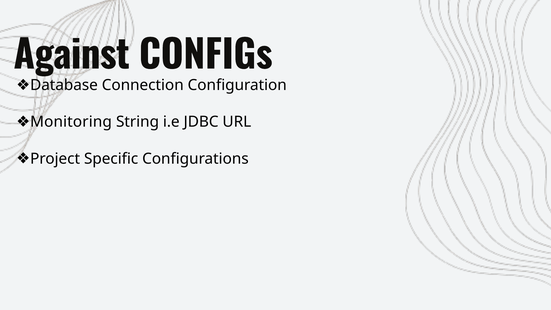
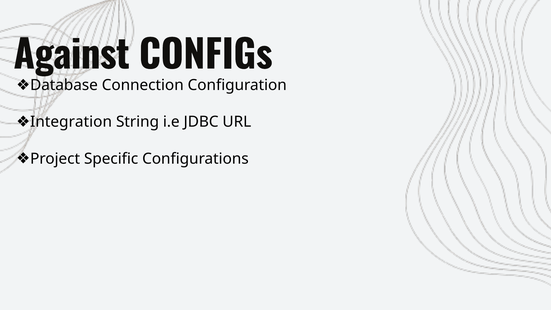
Monitoring: Monitoring -> Integration (71, 122)
